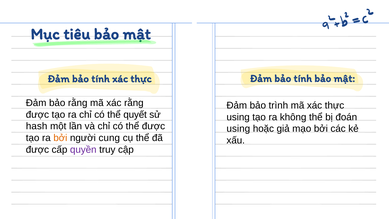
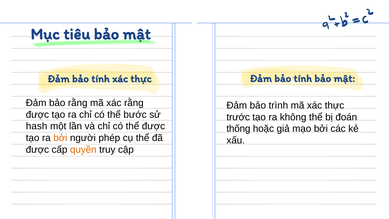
quyết: quyết -> bước (135, 114)
using: using -> trước (238, 117)
using: using -> thống (238, 129)
cung: cung -> phép (109, 138)
quyền colour: purple -> orange (83, 149)
